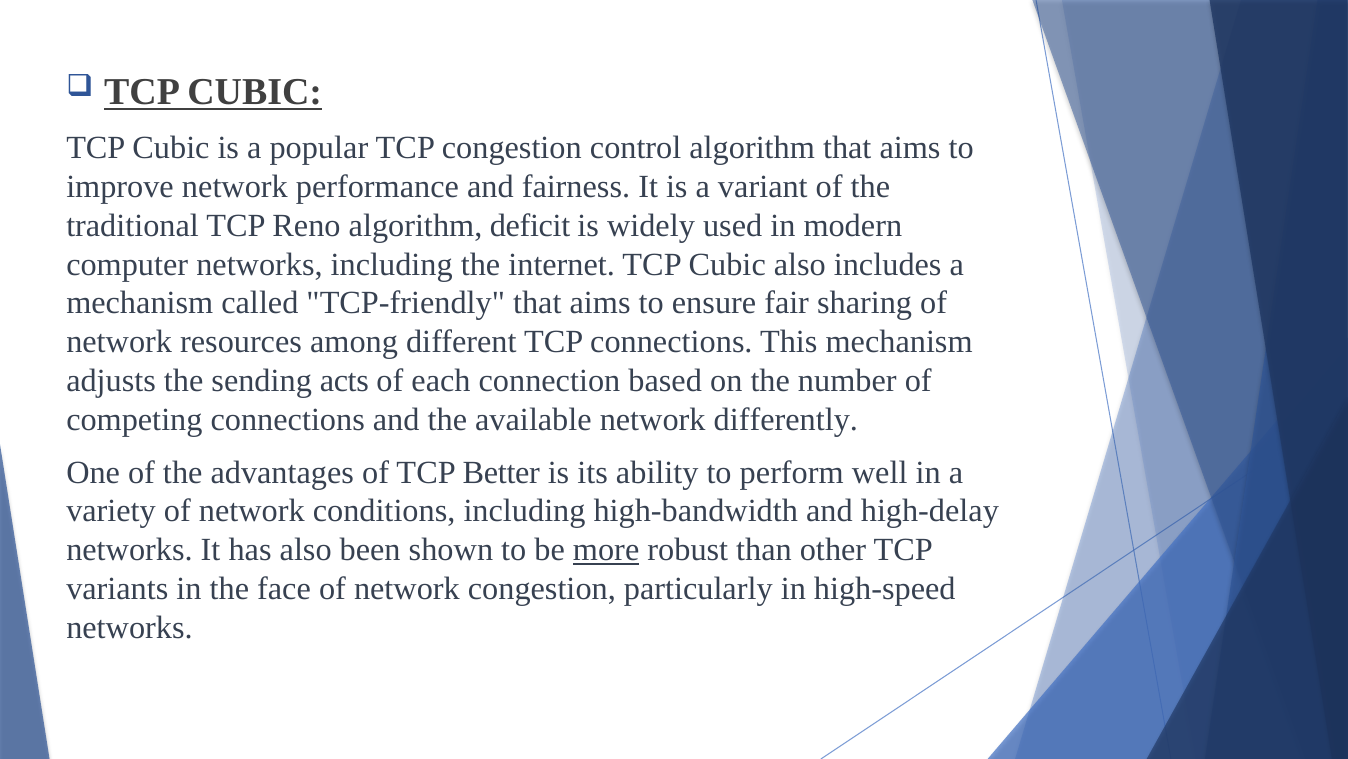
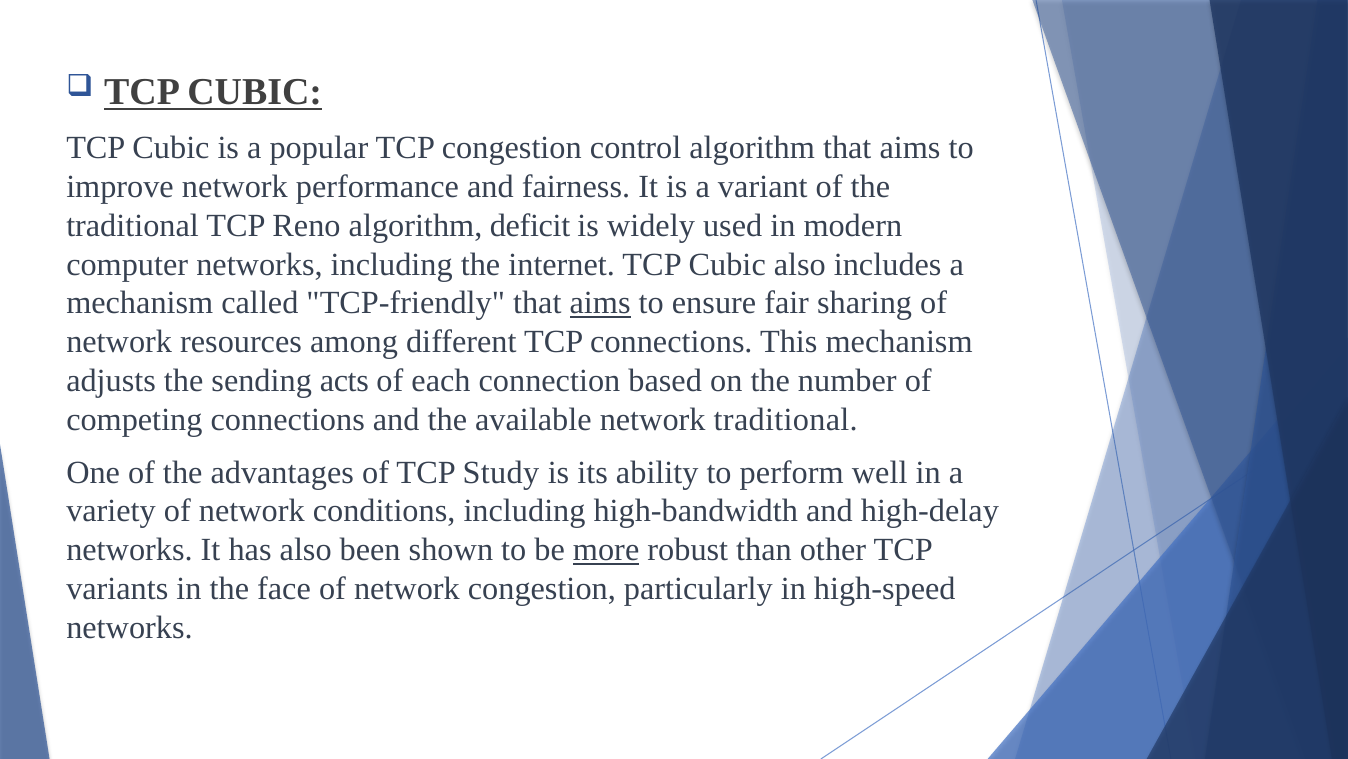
aims underline: none -> present (600, 303)
network differently: differently -> traditional (786, 419)
Better: Better -> Study (501, 472)
